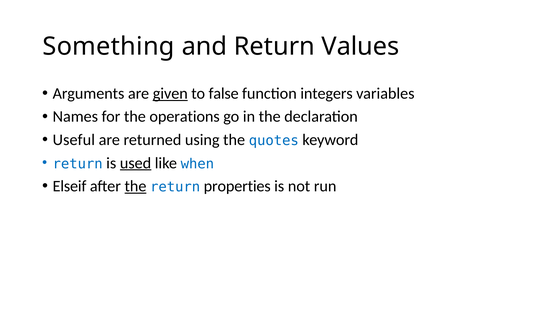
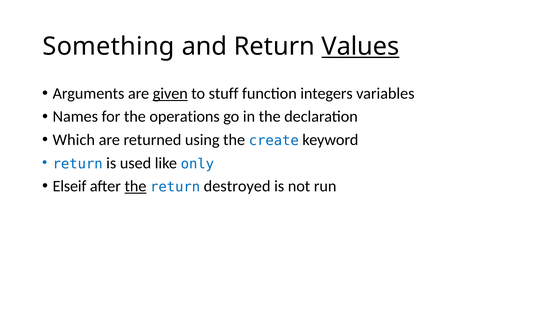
Values underline: none -> present (360, 47)
false: false -> stuff (224, 94)
Useful: Useful -> Which (74, 140)
quotes: quotes -> create (274, 141)
used underline: present -> none (136, 163)
when: when -> only (197, 164)
properties: properties -> destroyed (237, 187)
